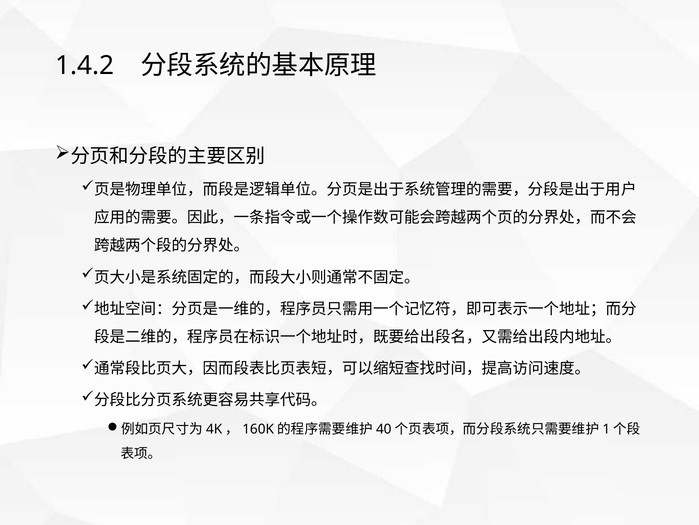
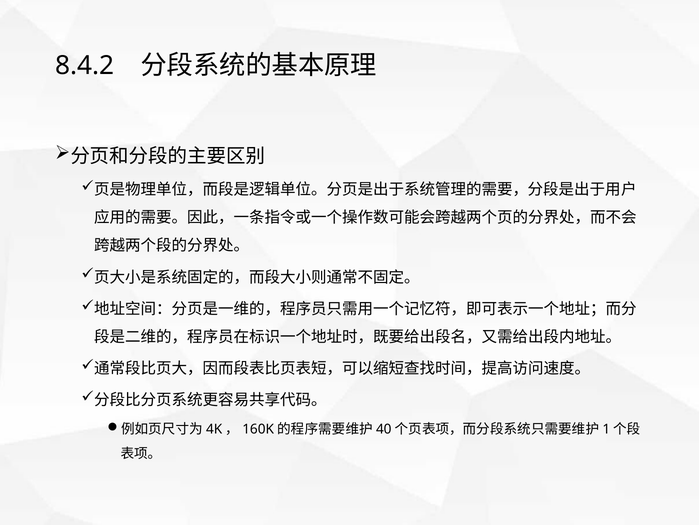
1.4.2: 1.4.2 -> 8.4.2 (85, 66)
